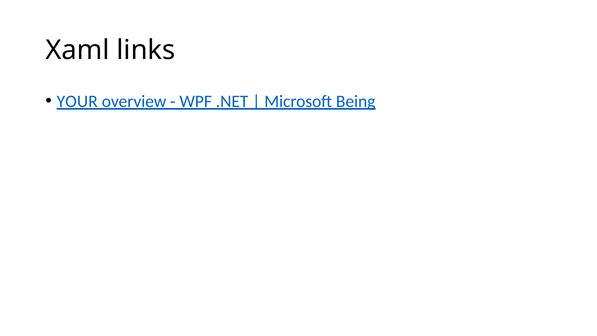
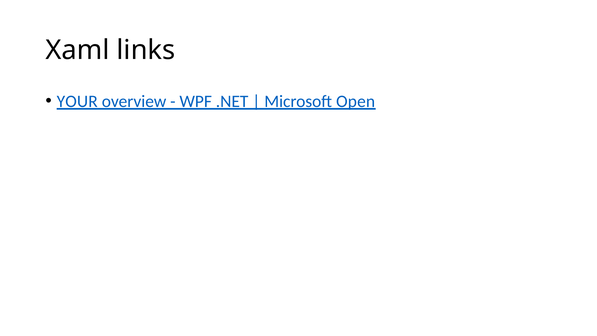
Being: Being -> Open (356, 101)
